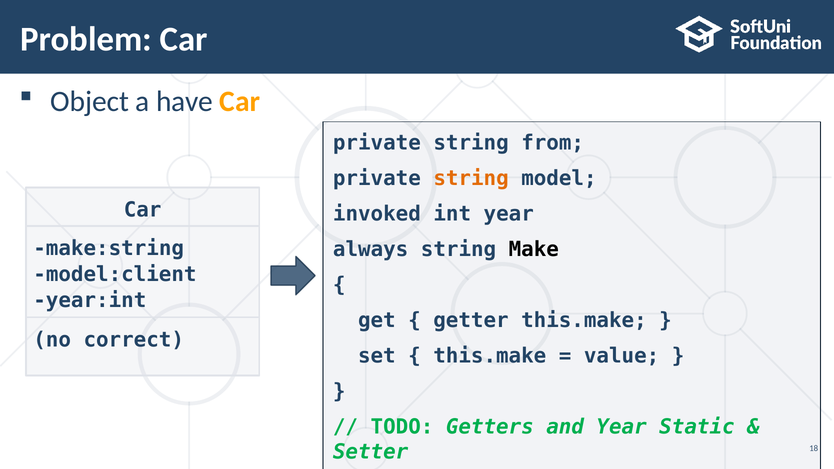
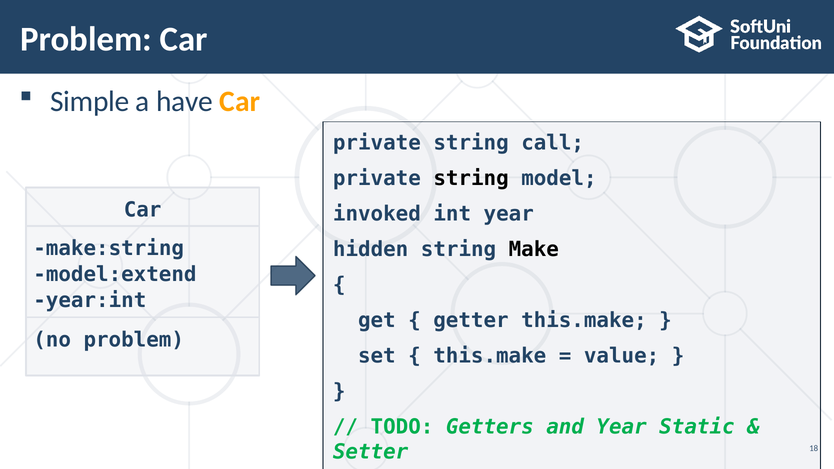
Object: Object -> Simple (90, 102)
from: from -> call (553, 143)
string colour: orange -> black (471, 179)
always: always -> hidden (371, 250)
model:client: model:client -> model:extend (115, 275)
no correct: correct -> problem (134, 340)
